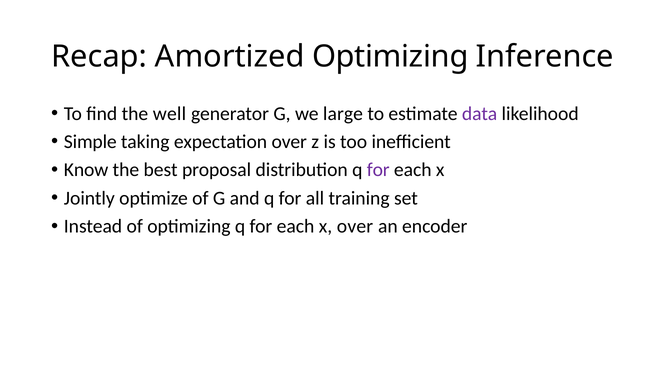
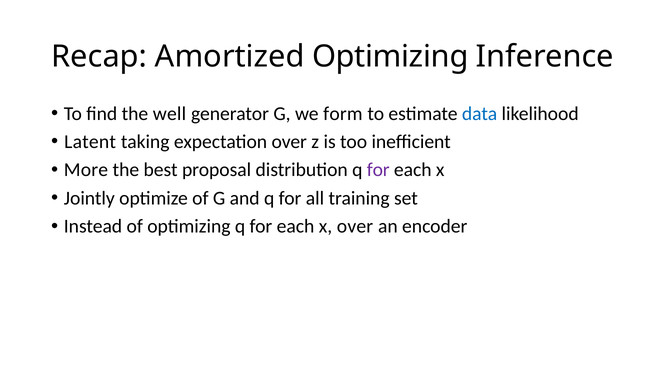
large: large -> form (343, 114)
data colour: purple -> blue (480, 114)
Simple: Simple -> Latent (90, 142)
Know: Know -> More (86, 170)
